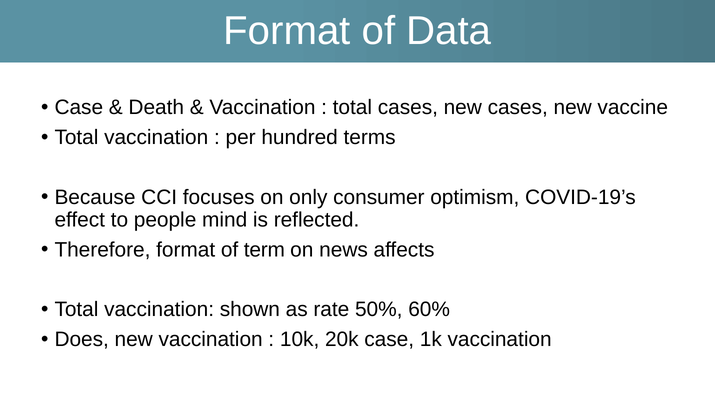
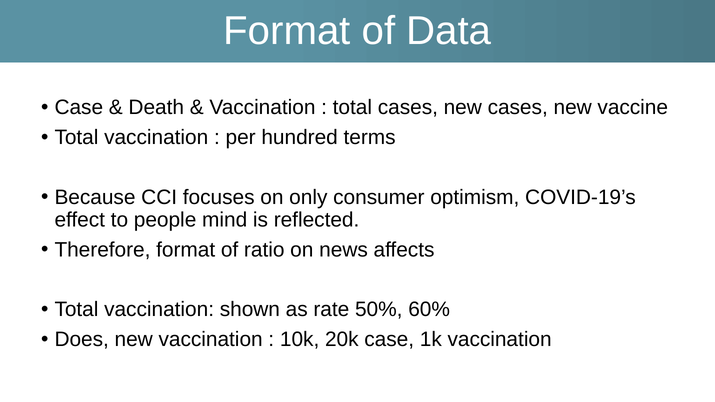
term: term -> ratio (264, 250)
